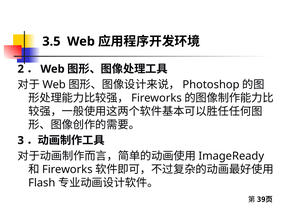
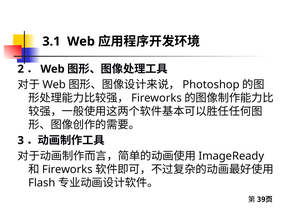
3.5: 3.5 -> 3.1 (51, 41)
